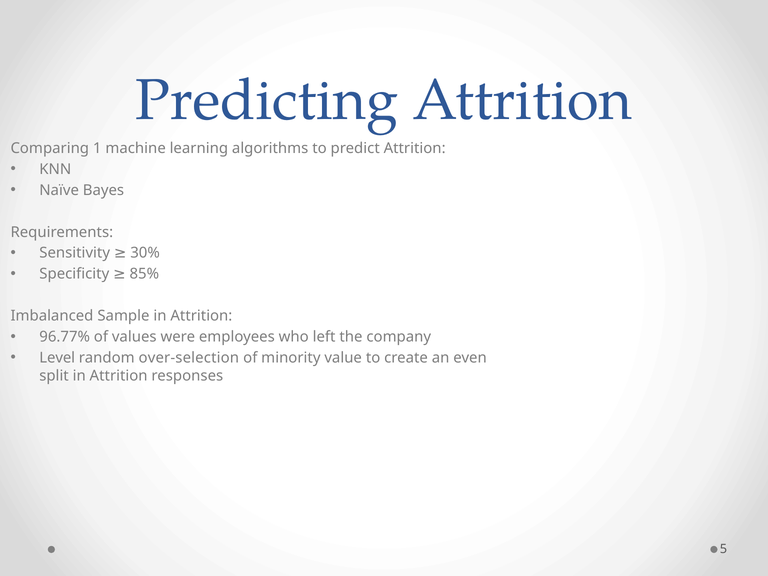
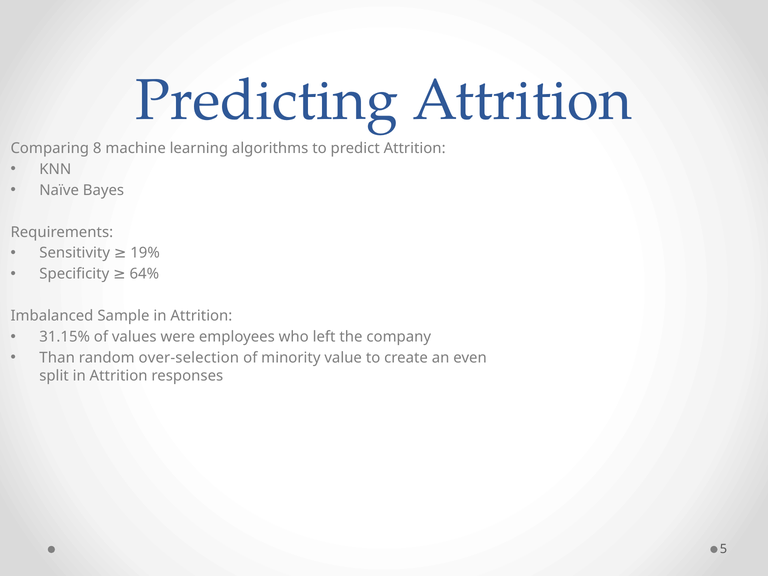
1: 1 -> 8 (97, 148)
30%: 30% -> 19% (145, 253)
85%: 85% -> 64% (144, 274)
96.77%: 96.77% -> 31.15% (65, 337)
Level: Level -> Than (57, 358)
